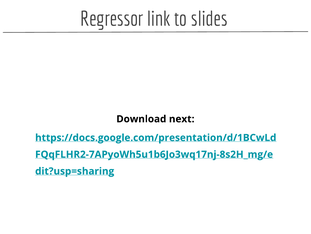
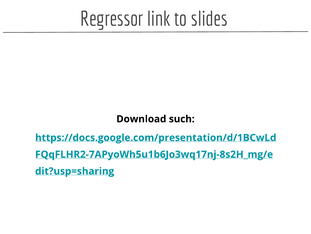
next: next -> such (182, 119)
